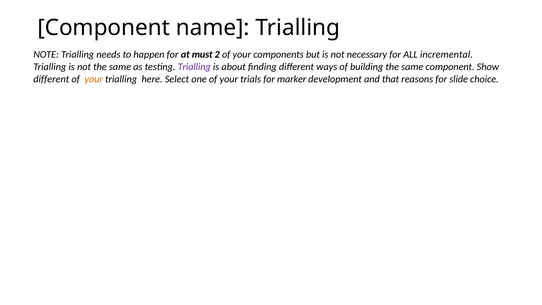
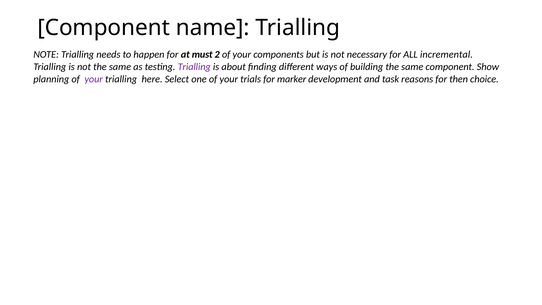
different: different -> planning (51, 79)
your colour: orange -> purple (94, 79)
that: that -> task (391, 79)
slide: slide -> then (459, 79)
